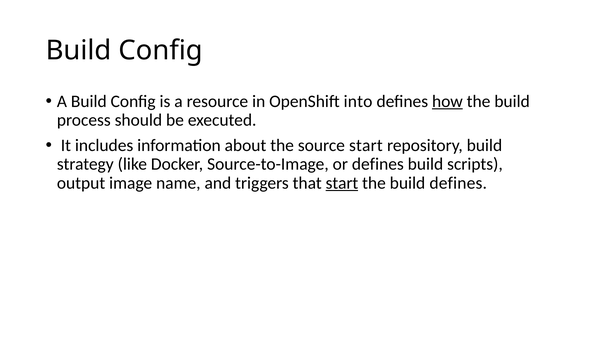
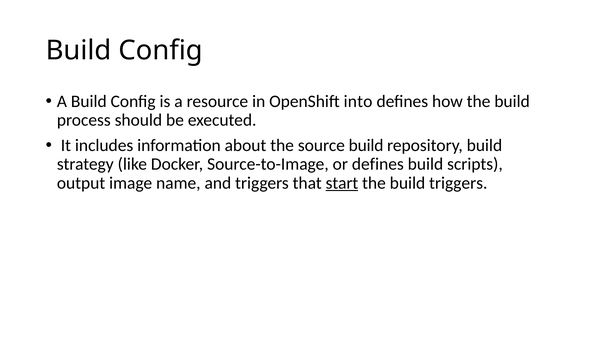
how underline: present -> none (447, 101)
source start: start -> build (366, 145)
build defines: defines -> triggers (458, 183)
